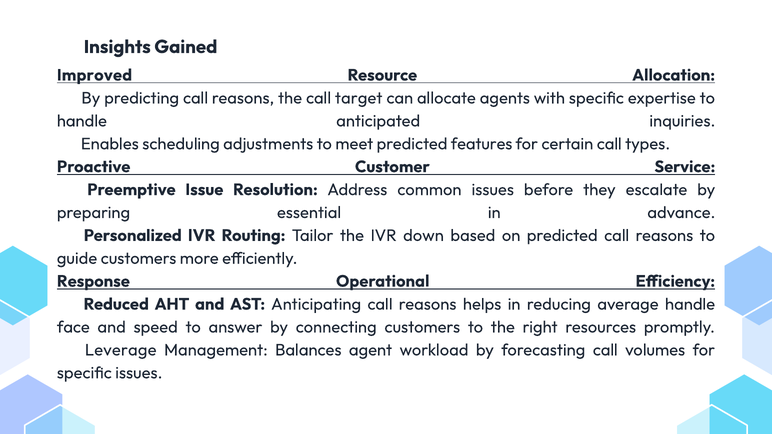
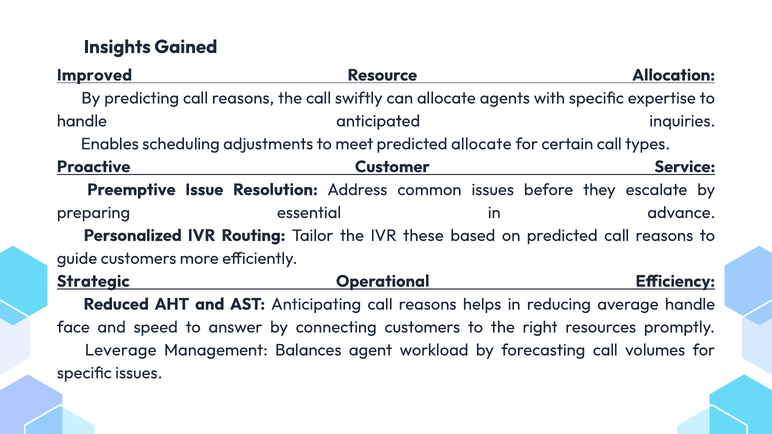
target: target -> swiftly (359, 98)
predicted features: features -> allocate (481, 144)
down: down -> these (423, 236)
Response: Response -> Strategic (93, 281)
